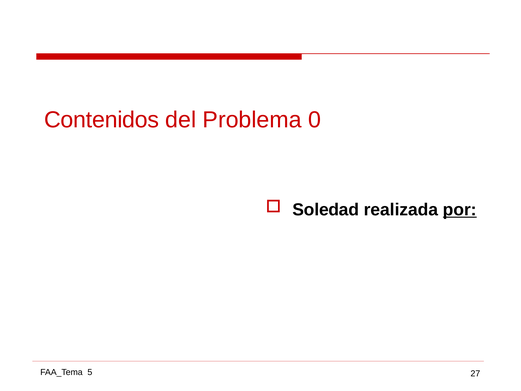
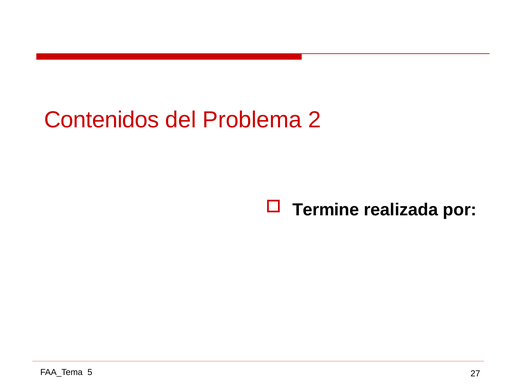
0: 0 -> 2 (315, 120)
Soledad: Soledad -> Termine (326, 210)
por underline: present -> none (460, 210)
